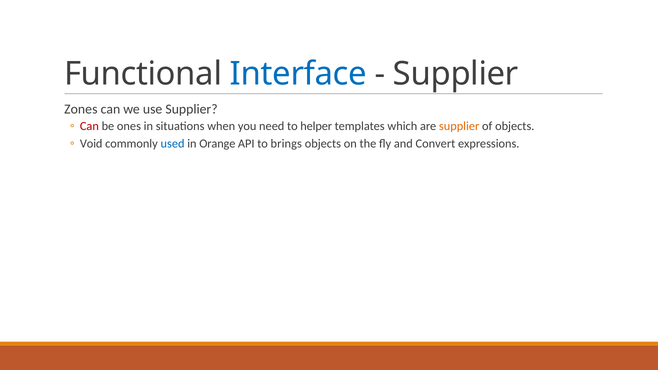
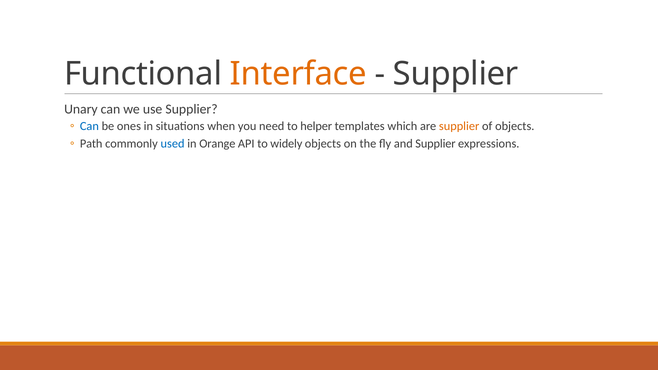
Interface colour: blue -> orange (298, 74)
Zones: Zones -> Unary (81, 109)
Can colour: red -> blue (89, 126)
Void: Void -> Path (91, 144)
brings: brings -> widely (286, 144)
and Convert: Convert -> Supplier (436, 144)
